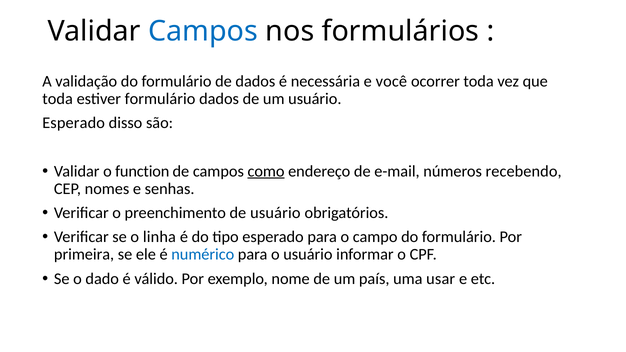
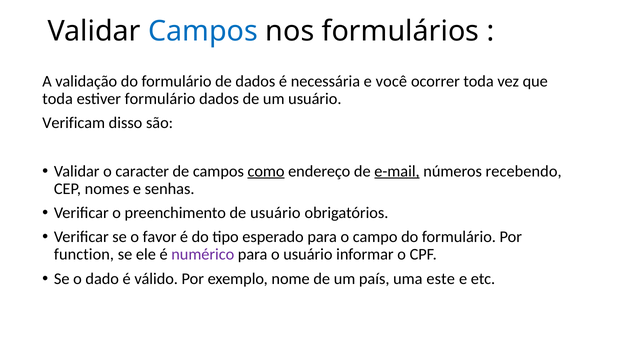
Esperado: Esperado -> Verificam (74, 123)
function: function -> caracter (142, 171)
e-mail underline: none -> present (397, 171)
linha: linha -> favor (160, 237)
primeira: primeira -> function (84, 255)
numérico colour: blue -> purple (203, 255)
usar: usar -> este (441, 279)
